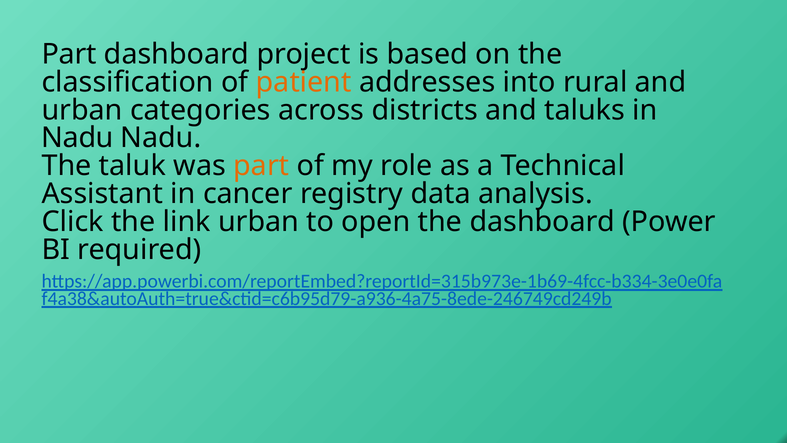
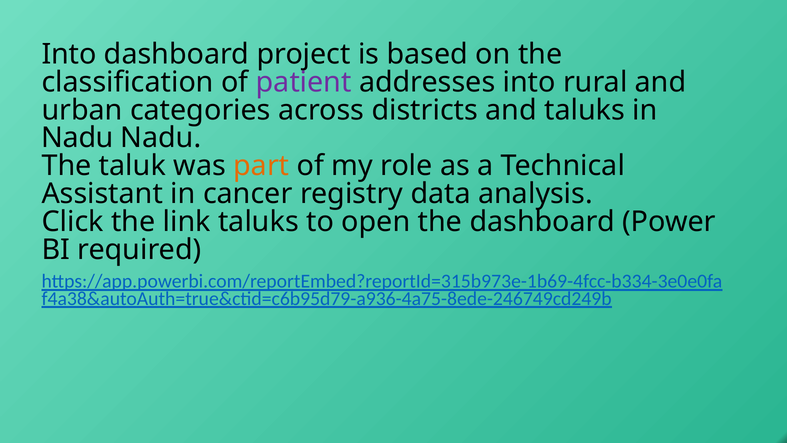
Part: Part -> Into (69, 54)
patient colour: orange -> purple (304, 82)
link urban: urban -> taluks (258, 222)
